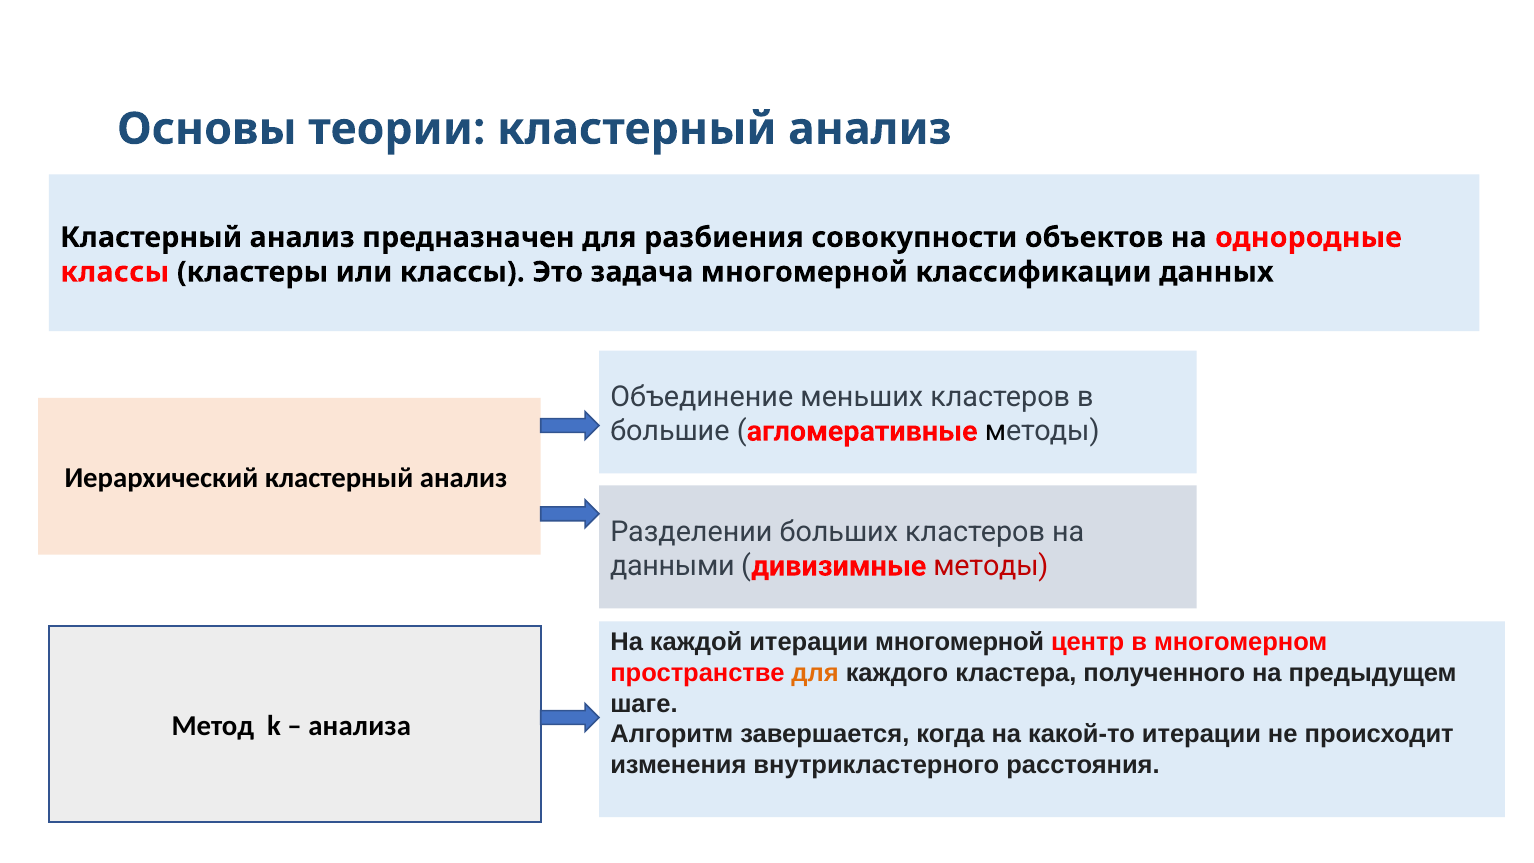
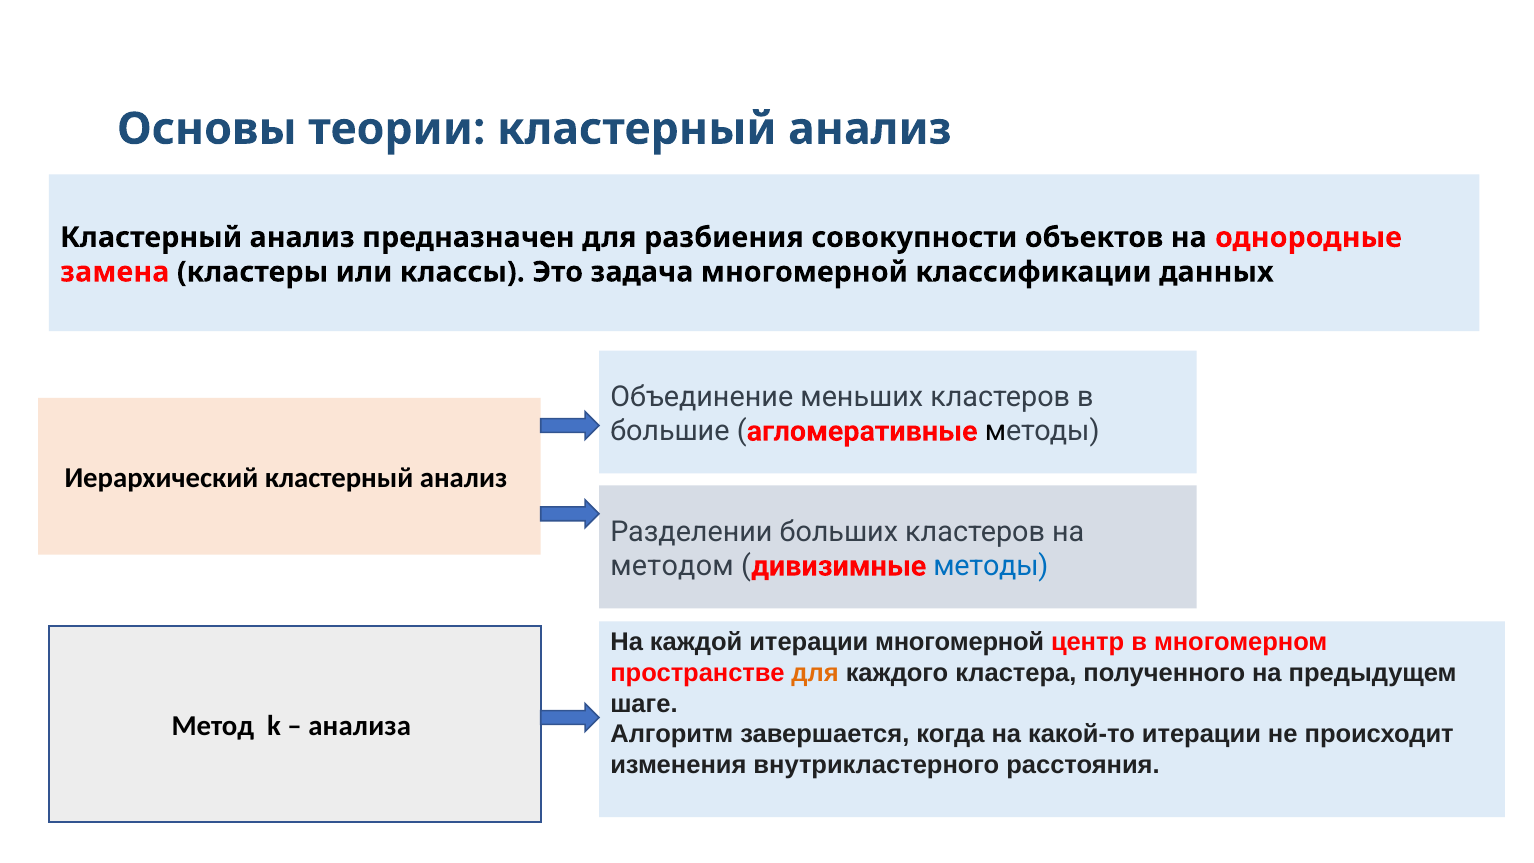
классы: классы -> замена (115, 272)
данными: данными -> методом (672, 566)
методы colour: red -> blue (991, 566)
